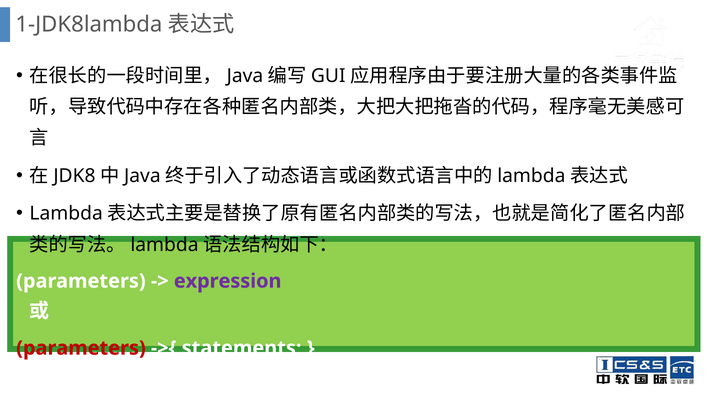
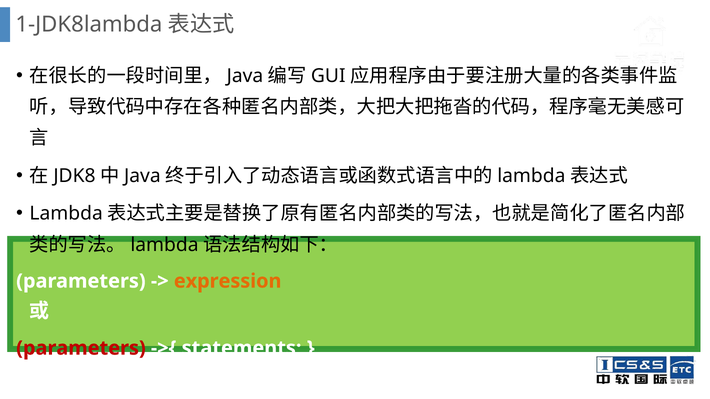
expression colour: purple -> orange (228, 281)
